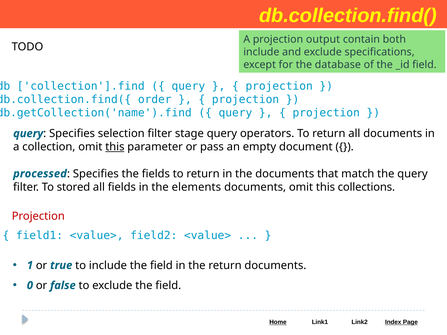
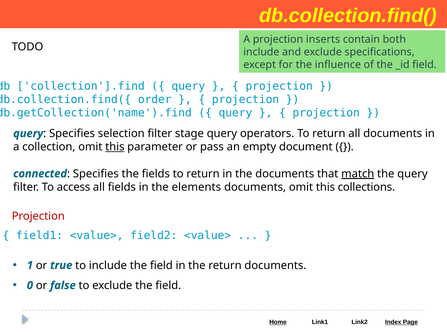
output: output -> inserts (323, 40)
database: database -> influence (338, 65)
processed: processed -> connected (40, 174)
match underline: none -> present (358, 174)
stored: stored -> access (73, 187)
